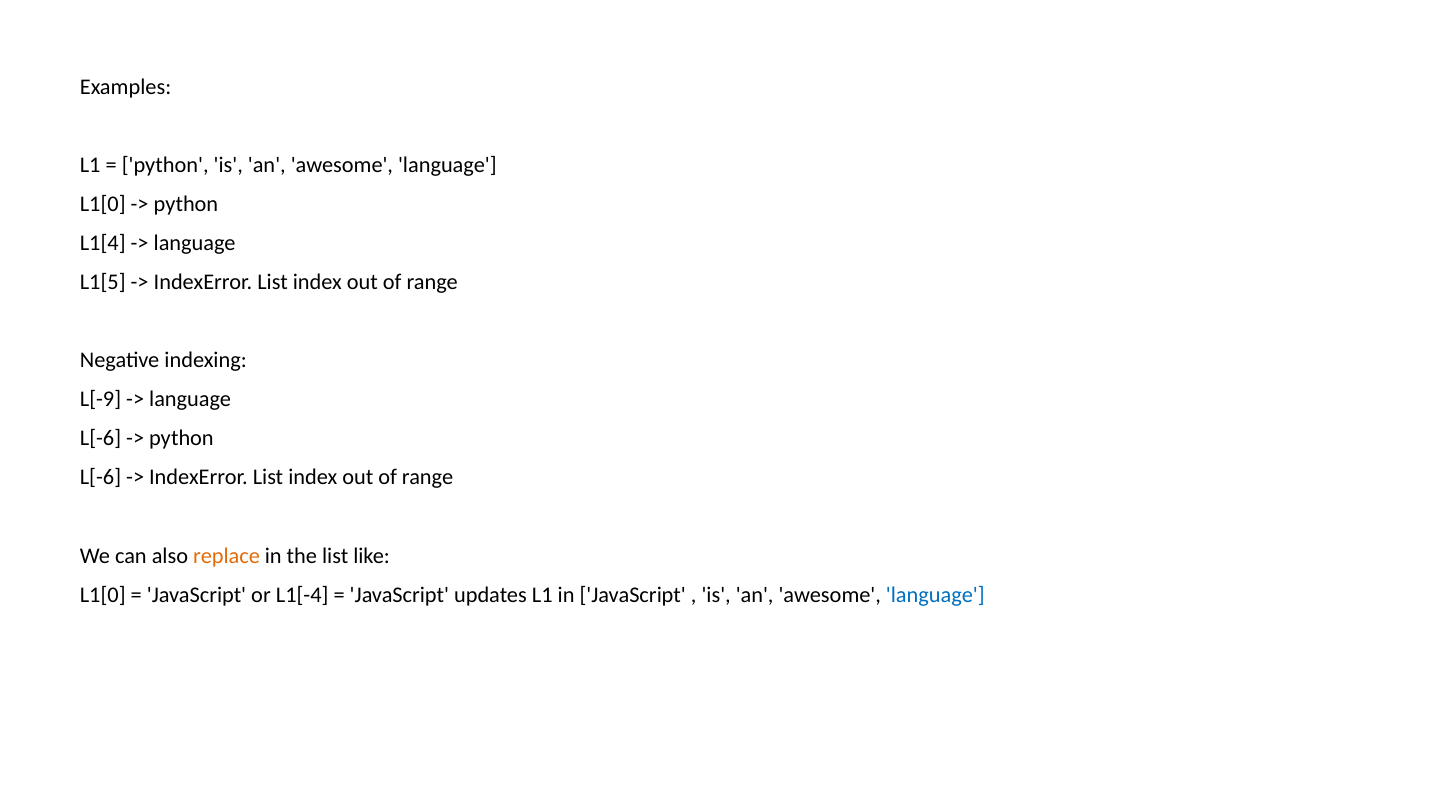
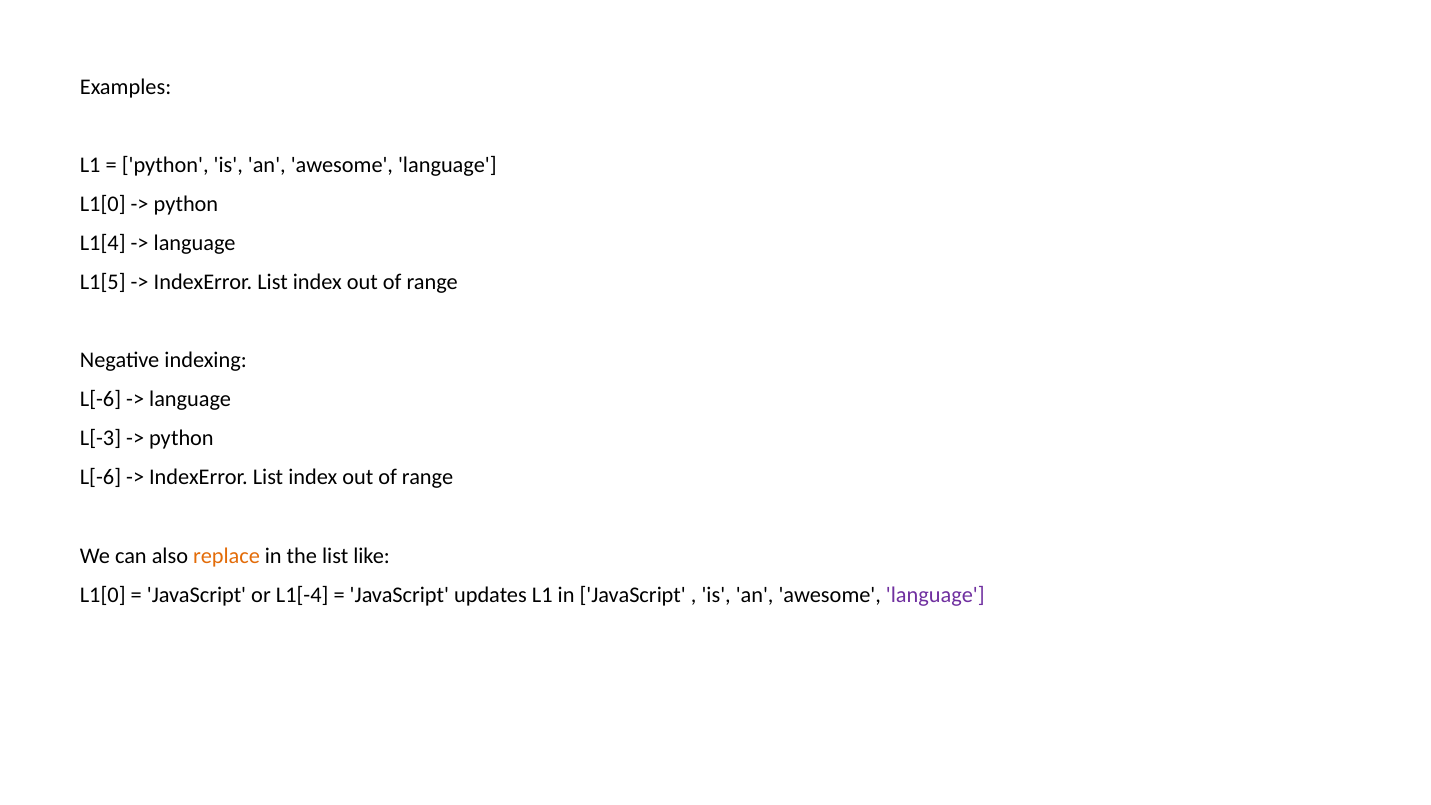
L[-9: L[-9 -> L[-6 (101, 399)
L[-6: L[-6 -> L[-3 (101, 438)
language colour: blue -> purple (935, 595)
